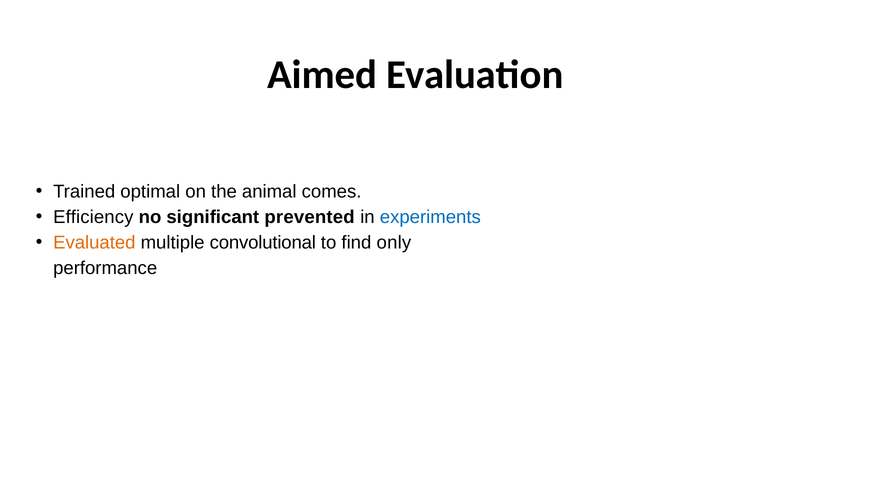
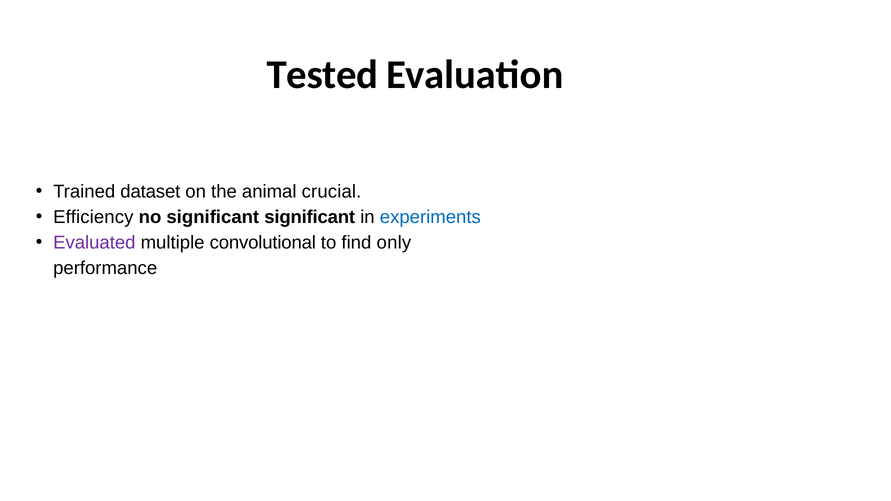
Aimed: Aimed -> Tested (322, 75)
optimal: optimal -> dataset (150, 192)
comes: comes -> crucial (332, 192)
significant prevented: prevented -> significant (310, 217)
Evaluated colour: orange -> purple (94, 243)
